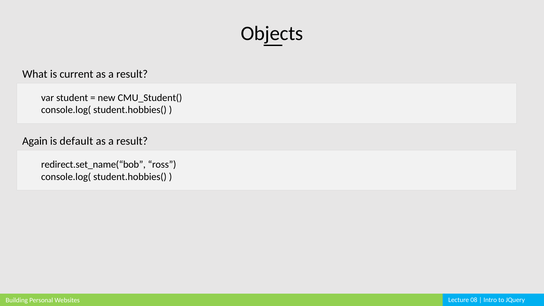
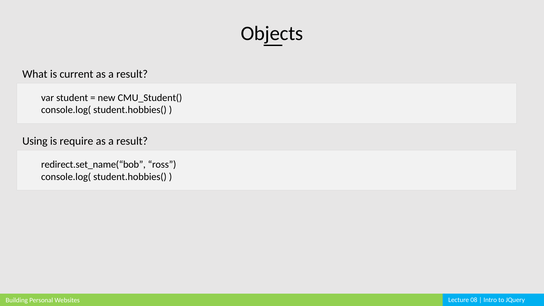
Again: Again -> Using (35, 141)
default: default -> require (76, 141)
